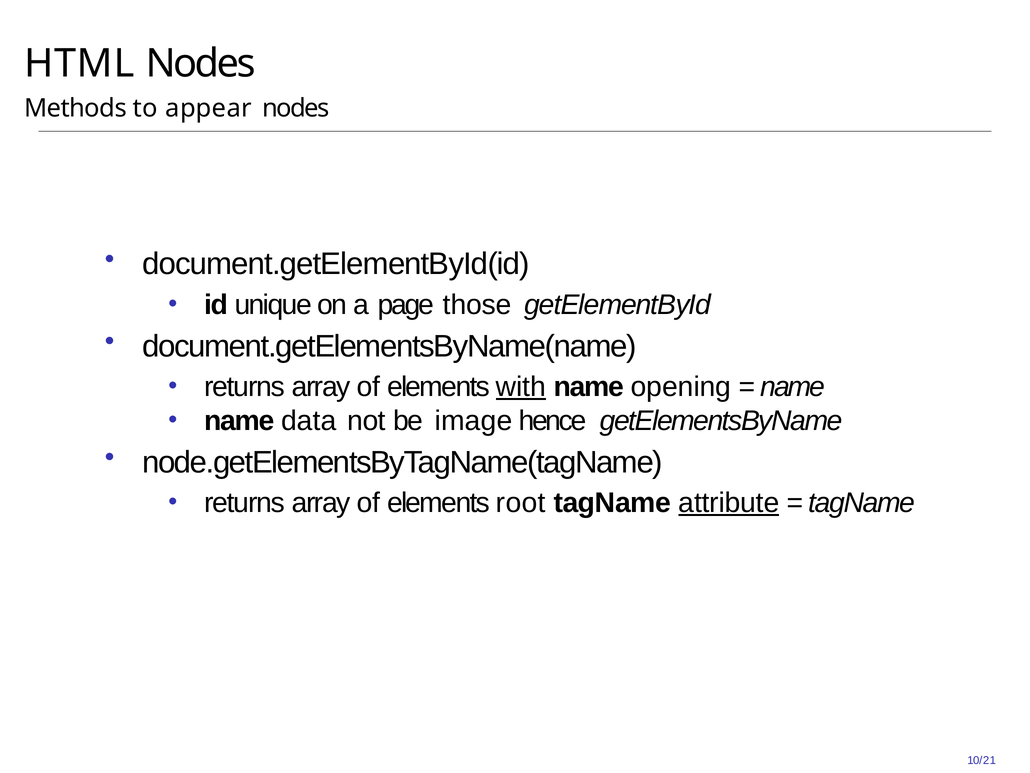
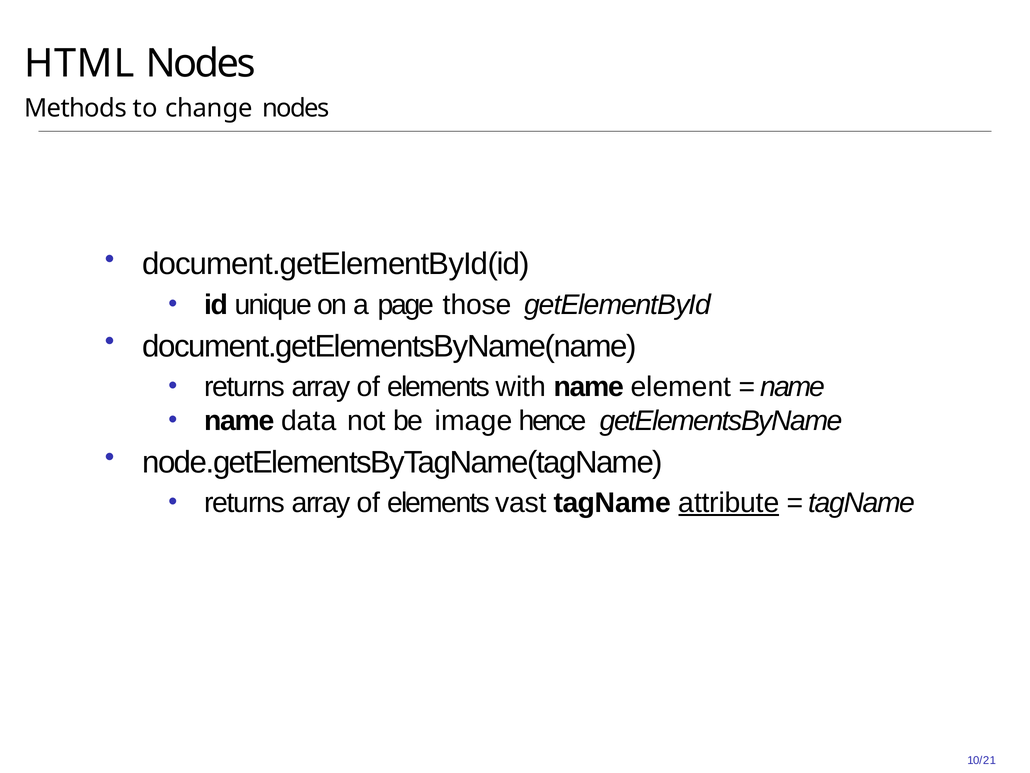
appear: appear -> change (209, 108)
with underline: present -> none (521, 387)
opening: opening -> element (681, 387)
root: root -> vast (521, 503)
